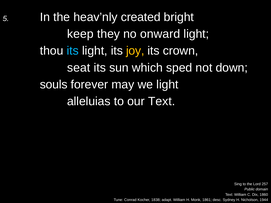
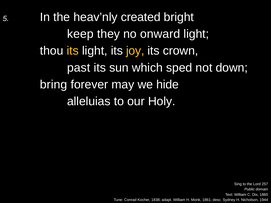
its colour: light blue -> yellow (73, 51)
seat: seat -> past (79, 68)
souls: souls -> bring (54, 85)
we light: light -> hide (168, 85)
our Text: Text -> Holy (162, 101)
